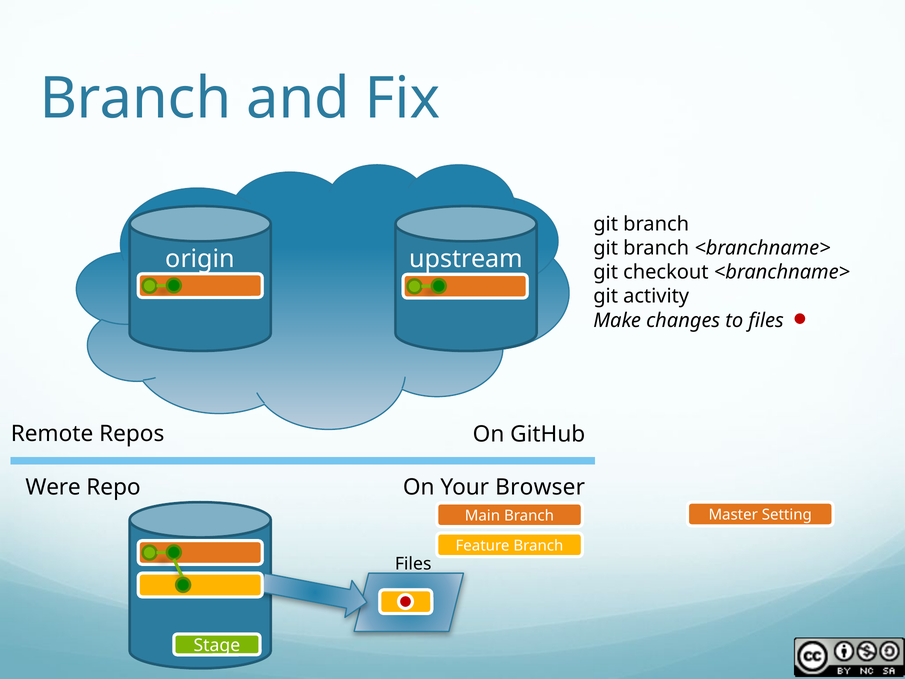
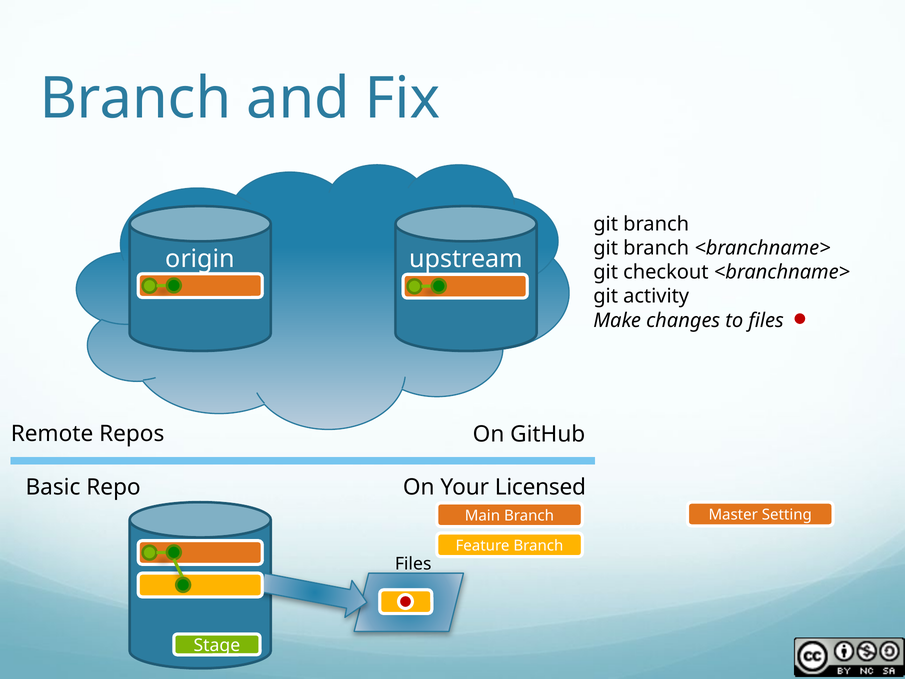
Were: Were -> Basic (53, 487)
Browser: Browser -> Licensed (540, 487)
